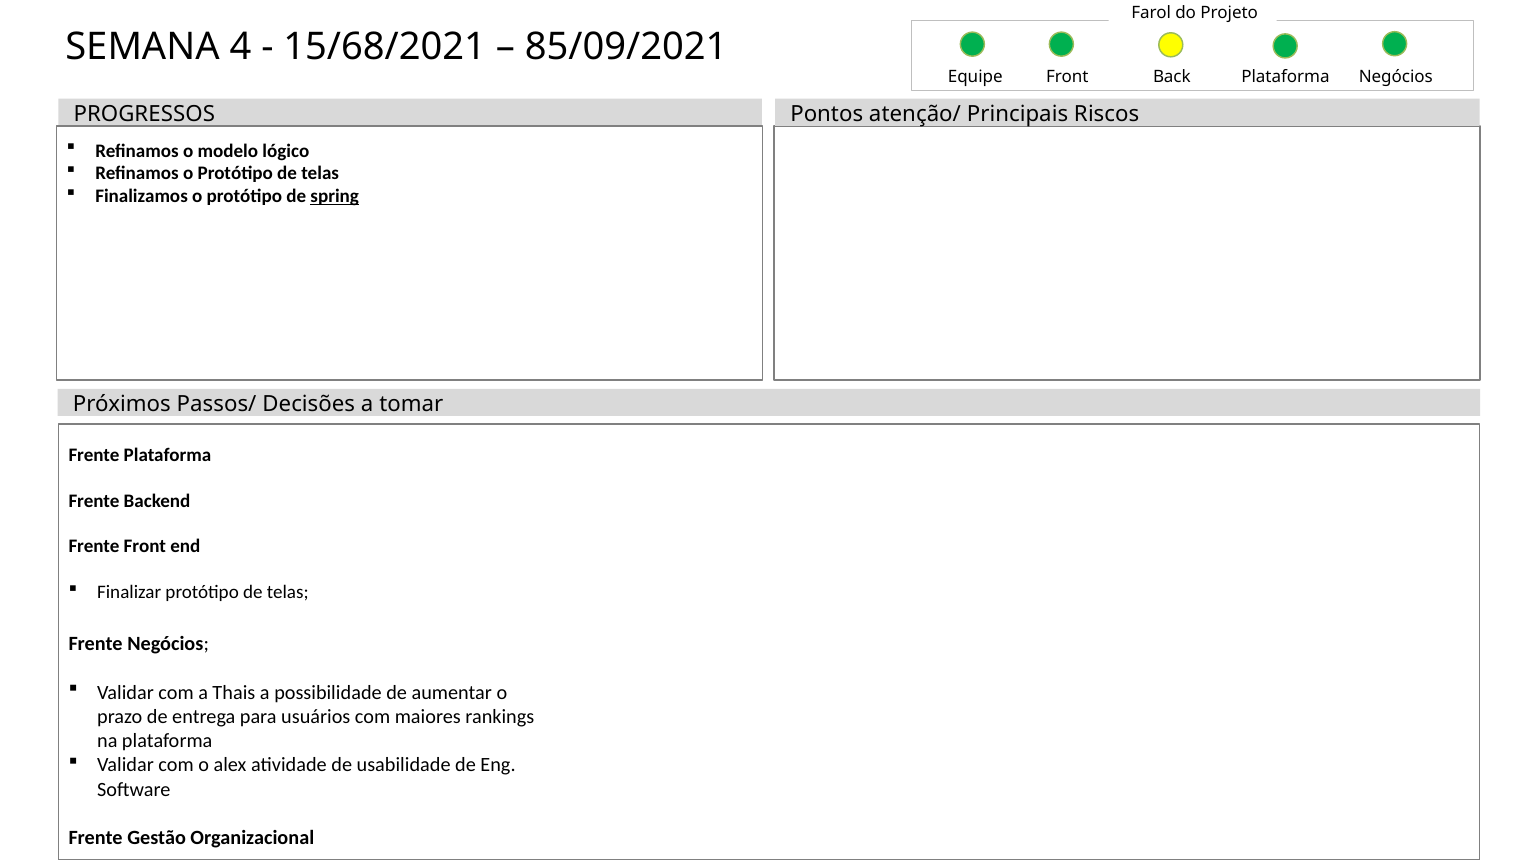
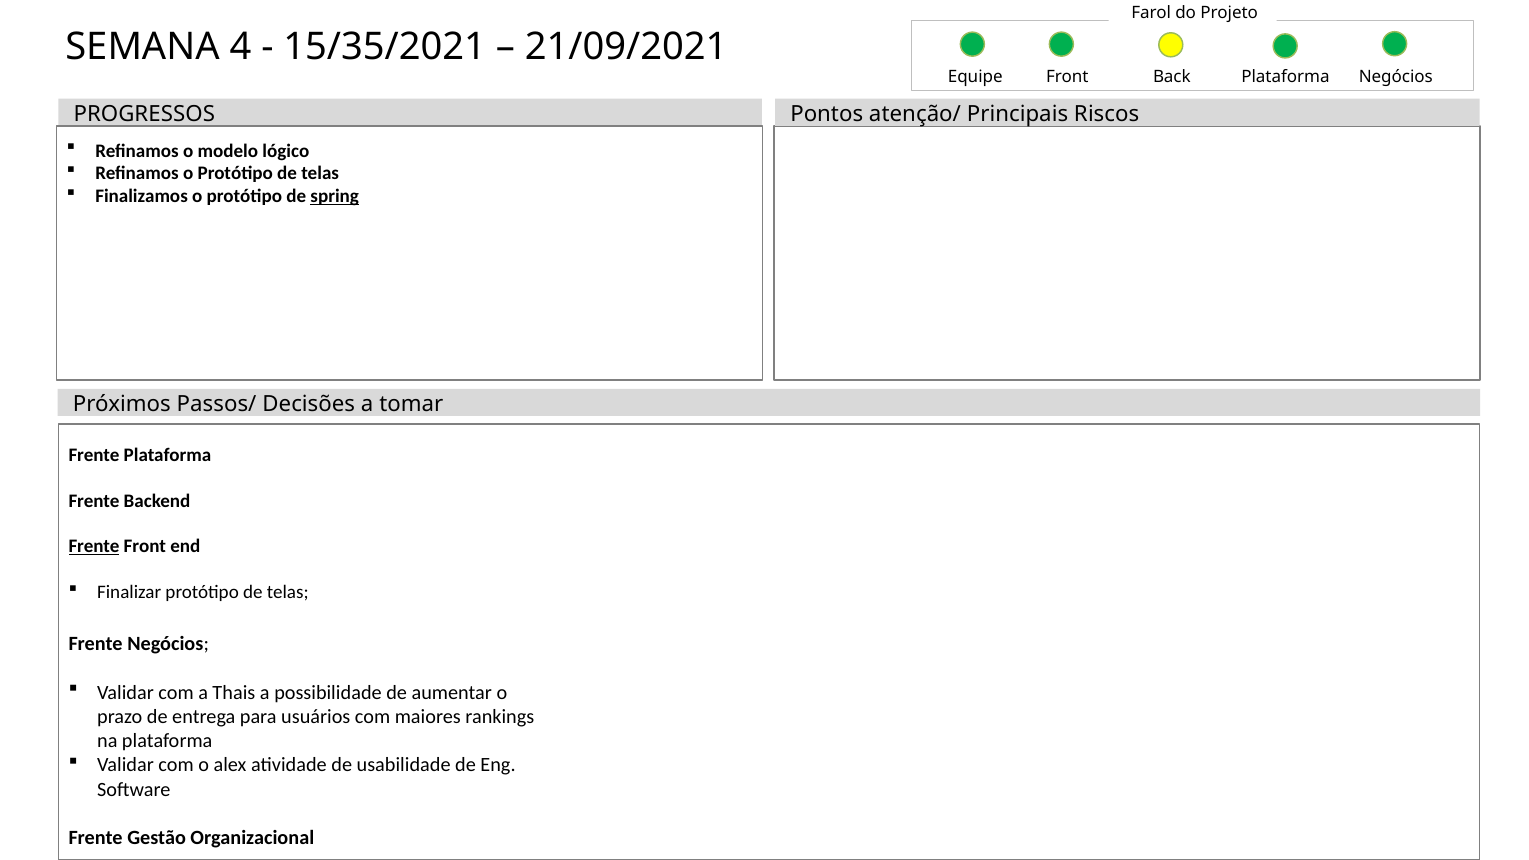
15/68/2021: 15/68/2021 -> 15/35/2021 (385, 47)
85/09/2021: 85/09/2021 -> 21/09/2021 (626, 47)
Frente underline: none -> present (94, 547)
